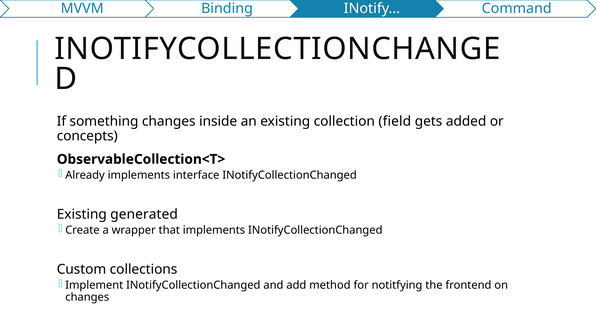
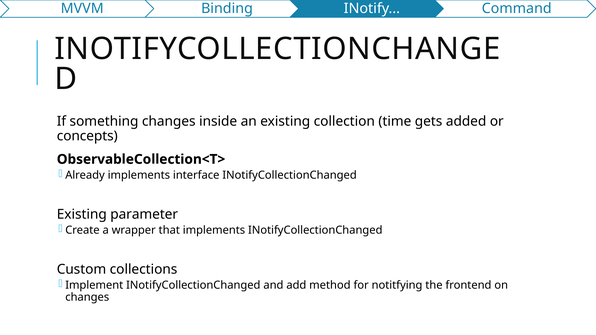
field: field -> time (395, 121)
generated: generated -> parameter (144, 214)
